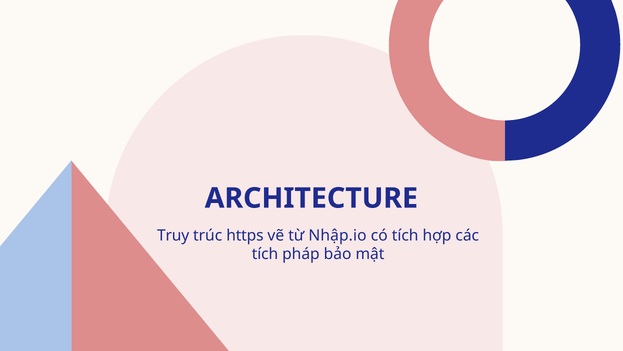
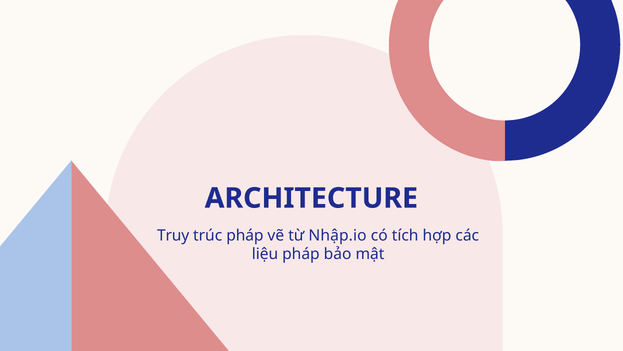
trúc https: https -> pháp (245, 235)
tích: tích -> liệu (265, 254)
